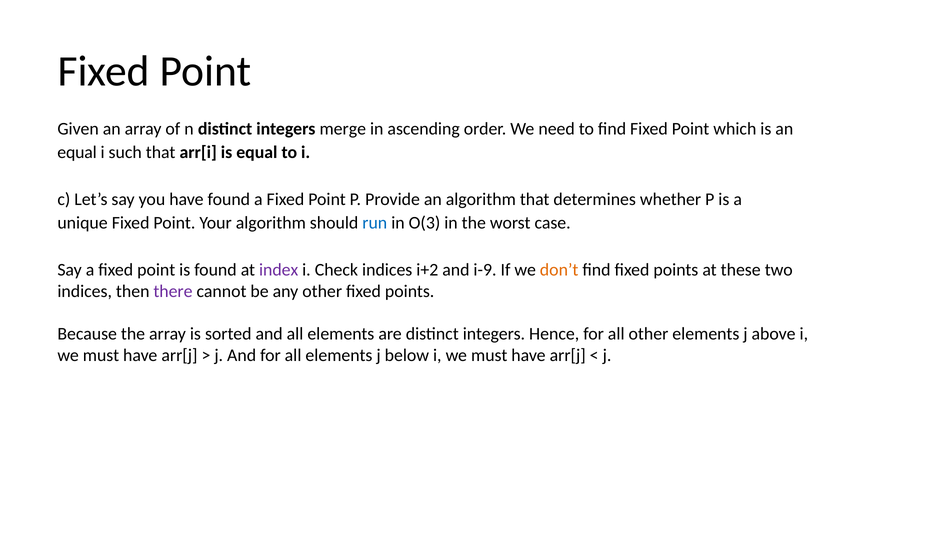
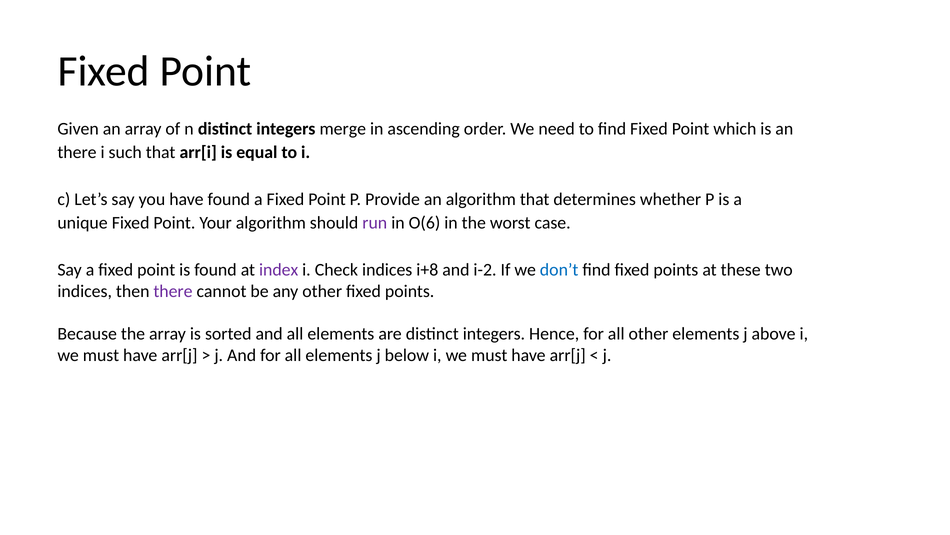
equal: equal -> there (77, 152)
run colour: blue -> purple (375, 223)
O(3: O(3 -> O(6 (424, 223)
i+2: i+2 -> i+8 (427, 270)
i-9: i-9 -> i-2 (485, 270)
don’t colour: orange -> blue (559, 270)
